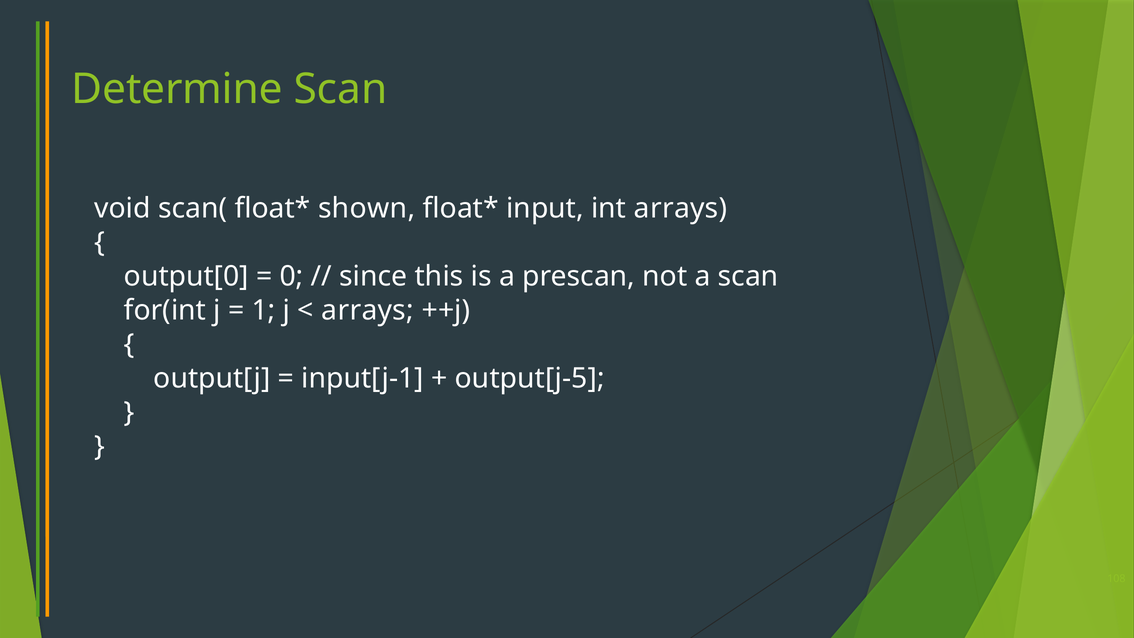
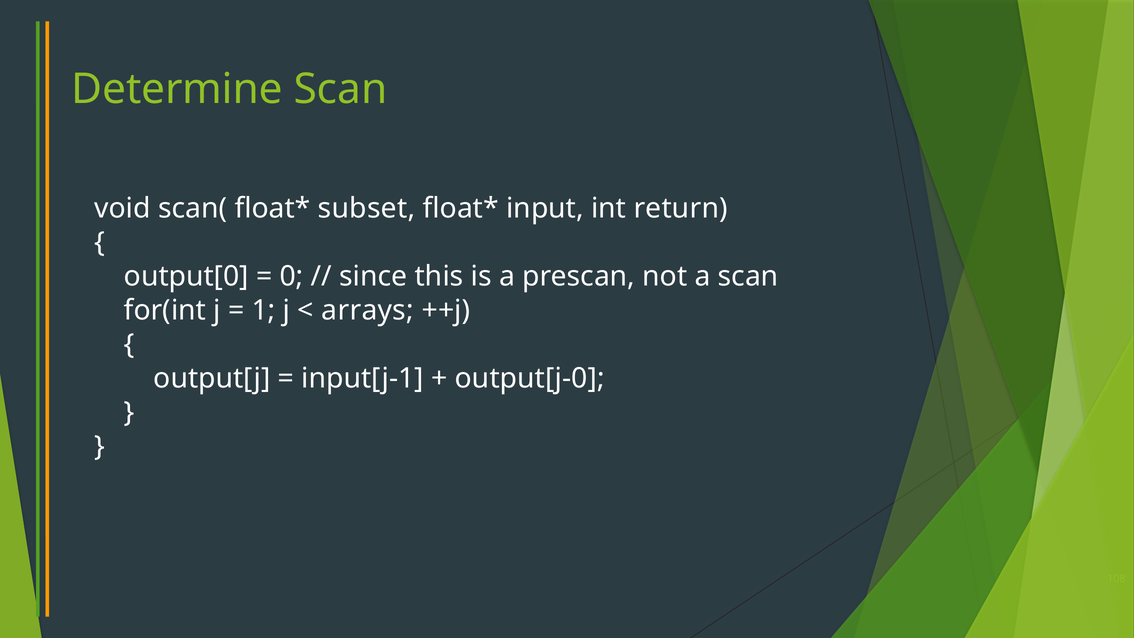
shown: shown -> subset (367, 208)
int arrays: arrays -> return (681, 208)
output[j-5: output[j-5 -> output[j-0 (530, 378)
